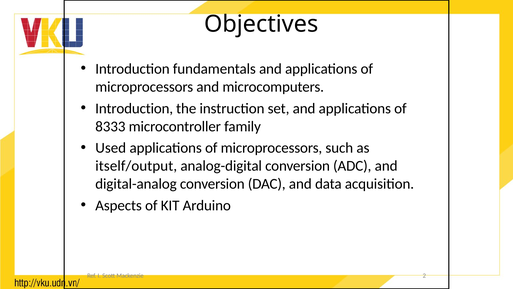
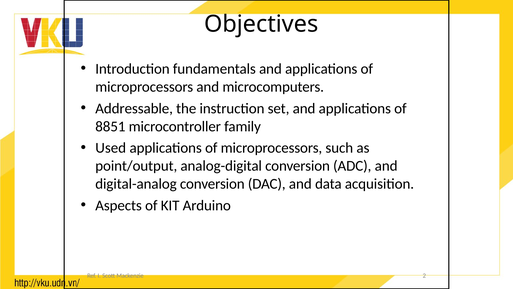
Introduction: Introduction -> Addressable (134, 108)
8333: 8333 -> 8851 (110, 126)
itself/output: itself/output -> point/output (136, 166)
